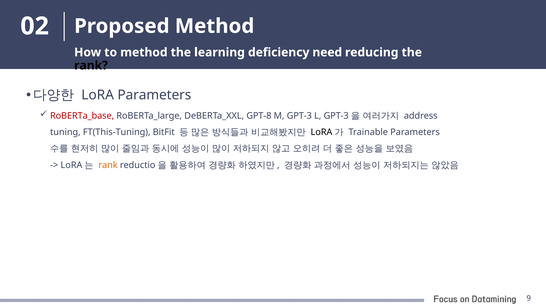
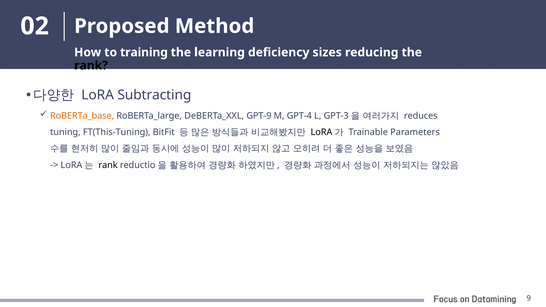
to method: method -> training (144, 52)
need: need -> sizes (327, 52)
LoRA Parameters: Parameters -> Subtracting (154, 95)
RoBERTa_base colour: red -> orange (82, 116)
GPT-8: GPT-8 -> GPT-9 (259, 116)
M GPT-3: GPT-3 -> GPT-4 (299, 116)
address: address -> reduces (421, 116)
rank colour: orange -> black (108, 165)
